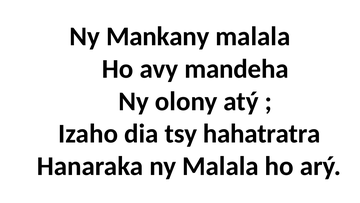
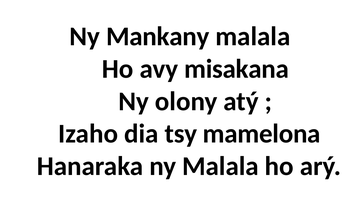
mandeha: mandeha -> misakana (236, 69)
hahatratra: hahatratra -> mamelona (262, 133)
